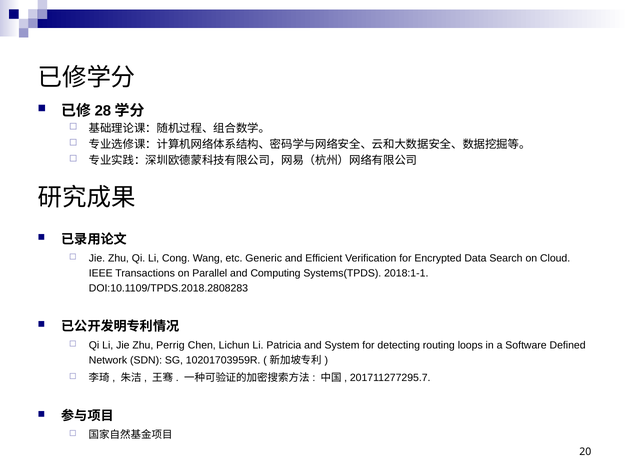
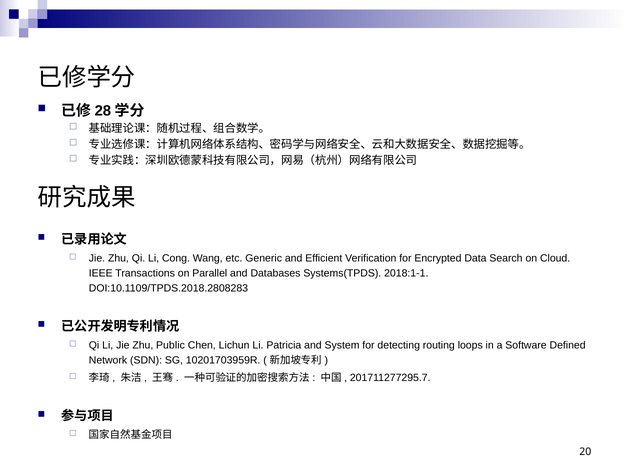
Computing: Computing -> Databases (275, 274)
Perrig: Perrig -> Public (170, 346)
